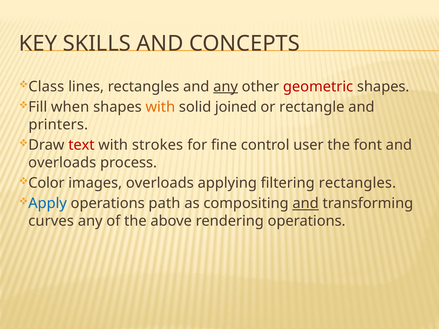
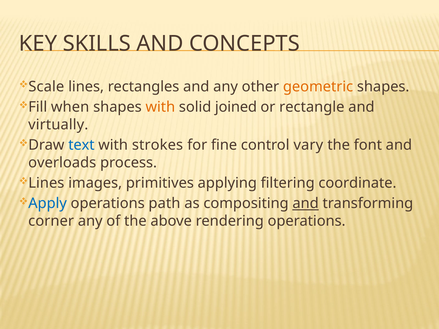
Class: Class -> Scale (46, 87)
any underline: present -> none (226, 87)
geometric colour: red -> orange (318, 87)
printers: printers -> virtually (58, 125)
text colour: red -> blue (81, 145)
user: user -> vary (308, 145)
Color: Color -> Lines (46, 183)
images overloads: overloads -> primitives (160, 183)
filtering rectangles: rectangles -> coordinate (357, 183)
curves: curves -> corner (51, 221)
